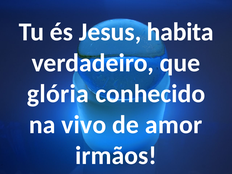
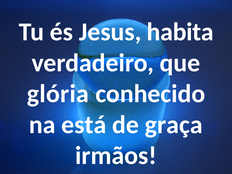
vivo: vivo -> está (84, 125)
amor: amor -> graça (174, 125)
